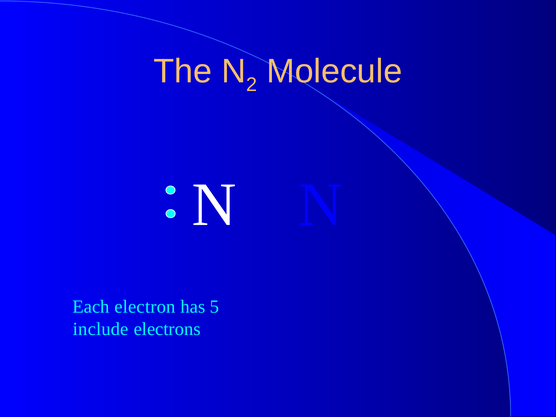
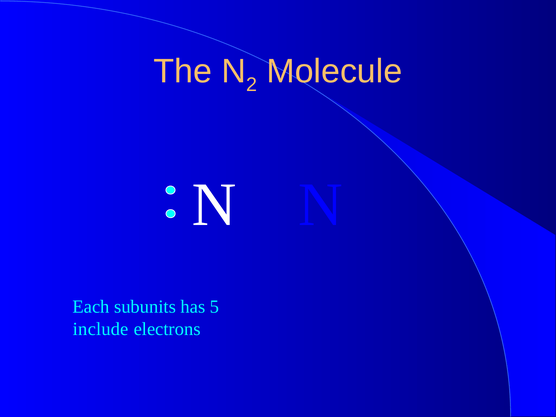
electron: electron -> subunits (145, 307)
